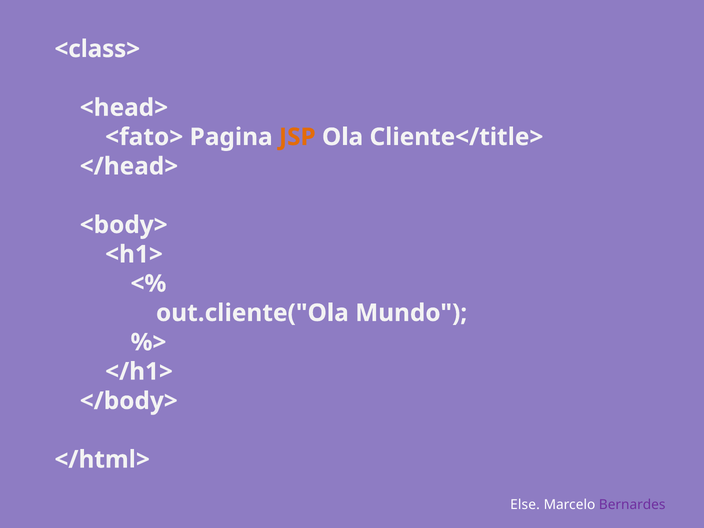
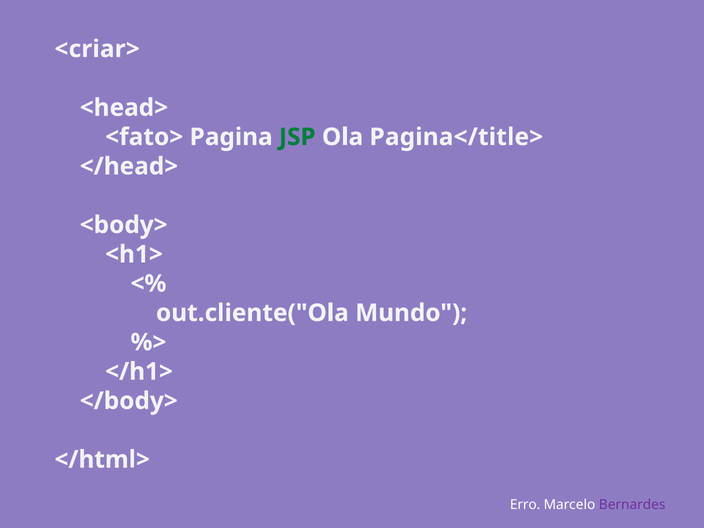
<class>: <class> -> <criar> (97, 49)
JSP colour: orange -> green (297, 137)
Cliente</title>: Cliente</title> -> Pagina</title> (456, 137)
Else: Else -> Erro (525, 505)
